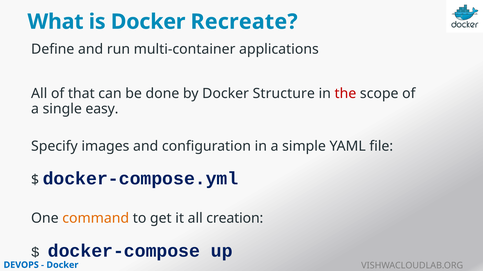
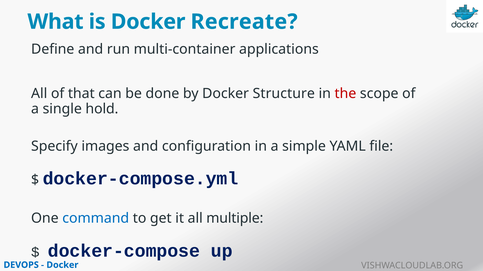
easy: easy -> hold (102, 109)
command colour: orange -> blue (96, 219)
creation: creation -> multiple (235, 219)
